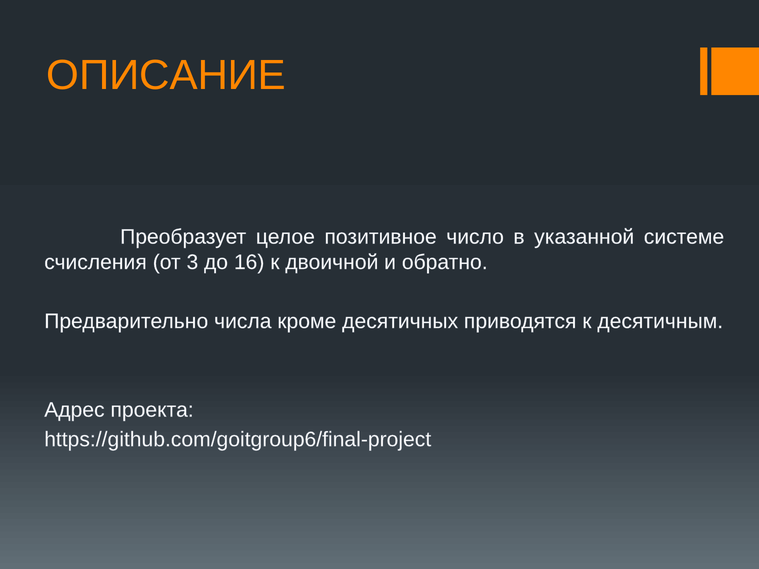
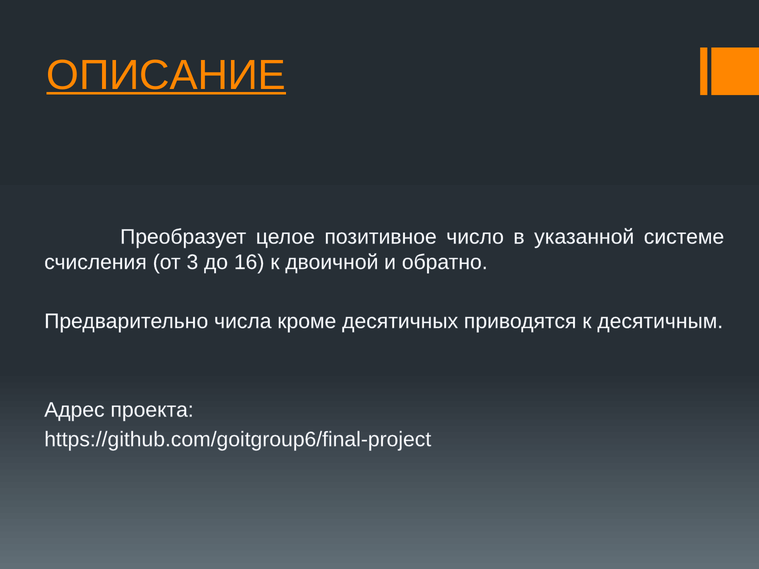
ОПИСАНИЕ underline: none -> present (166, 75)
